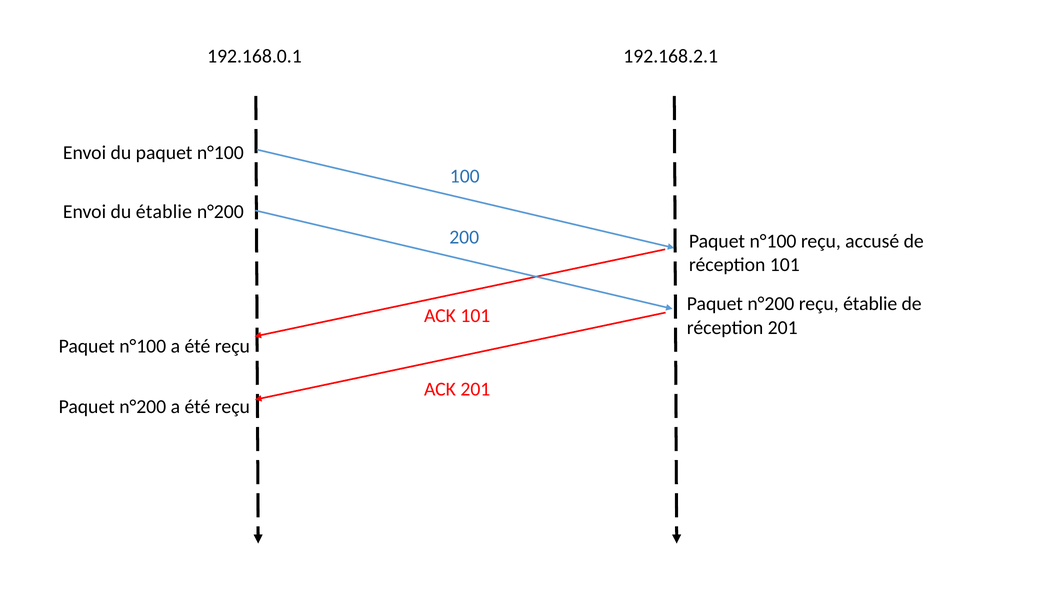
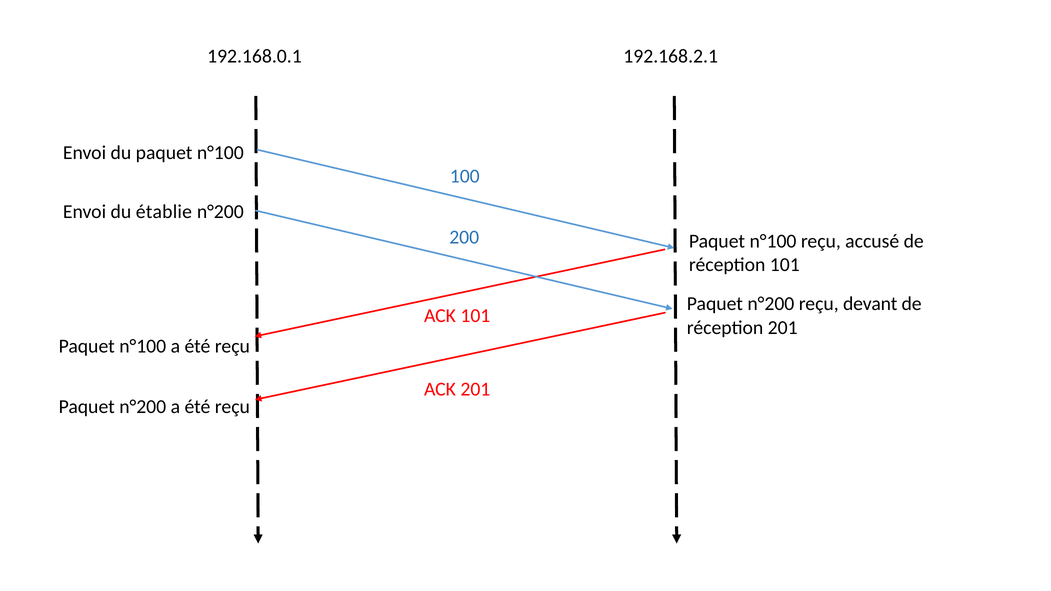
reçu établie: établie -> devant (870, 304)
